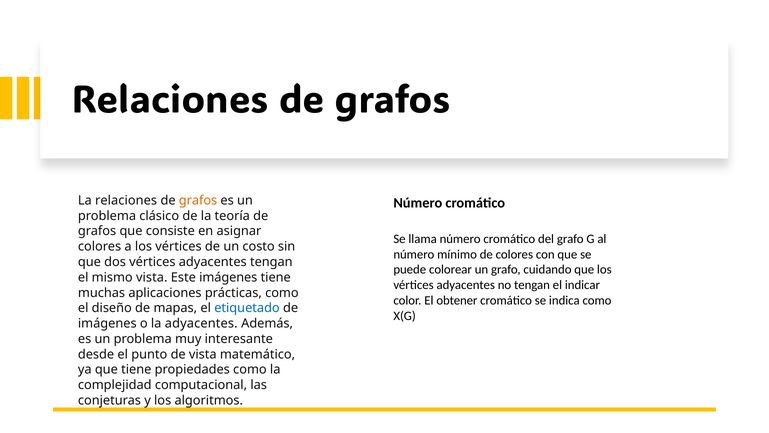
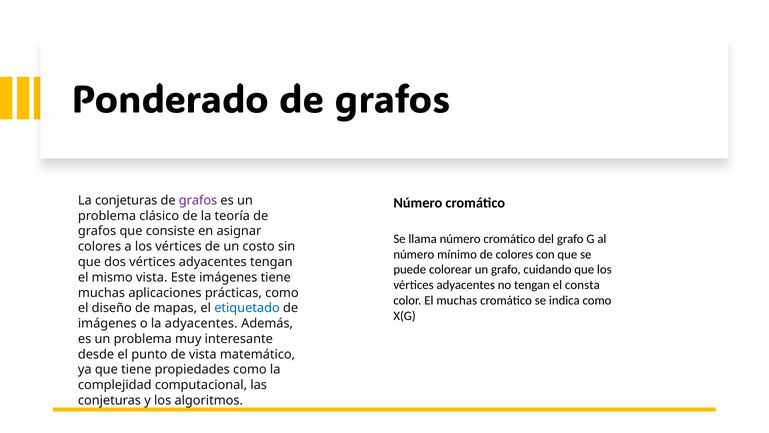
Relaciones: Relaciones -> Ponderado (170, 100)
La relaciones: relaciones -> conjeturas (126, 200)
grafos colour: orange -> purple (198, 200)
indicar: indicar -> consta (582, 285)
El obtener: obtener -> muchas (457, 300)
